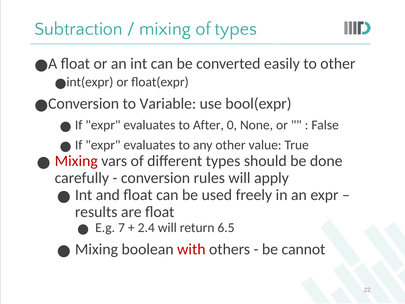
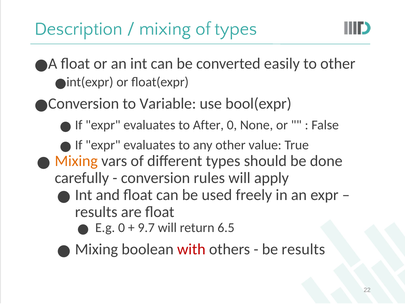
Subtraction: Subtraction -> Description (79, 29)
Mixing colour: red -> orange (76, 161)
E.g 7: 7 -> 0 (122, 228)
2.4: 2.4 -> 9.7 (146, 228)
be cannot: cannot -> results (303, 249)
